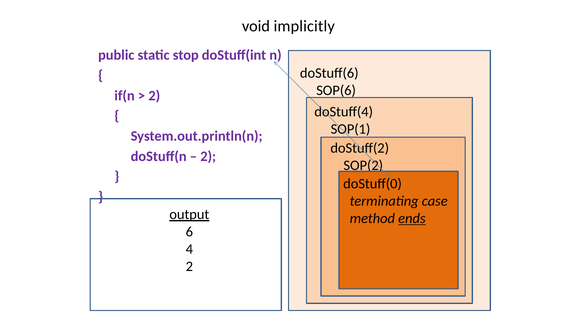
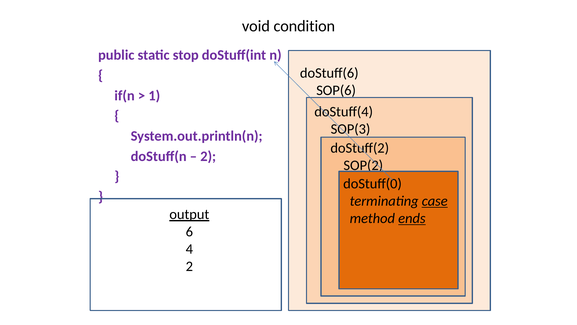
implicitly: implicitly -> condition (304, 26)
2: 2 -> 1 (154, 95)
SOP(1: SOP(1 -> SOP(3 (350, 129)
case underline: none -> present (435, 201)
